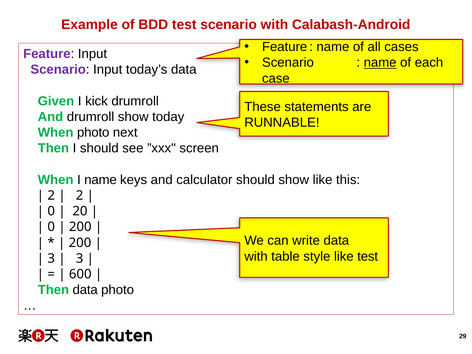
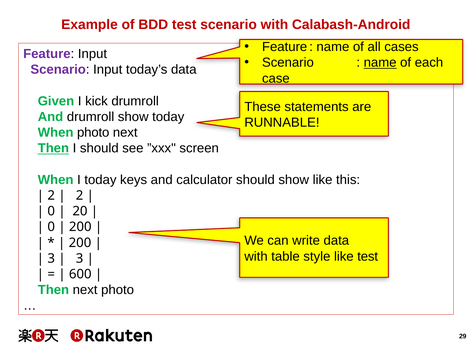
Then underline: none -> present (53, 148)
I name: name -> today (100, 180)
Then data: data -> next (85, 290)
